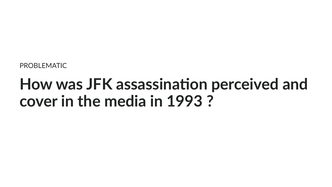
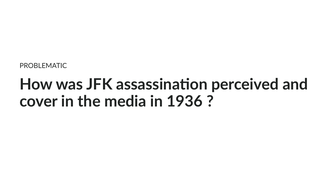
1993: 1993 -> 1936 (185, 101)
